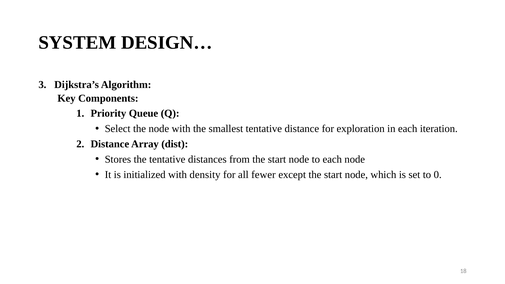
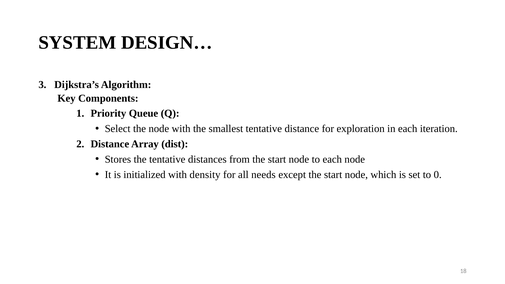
fewer: fewer -> needs (263, 175)
